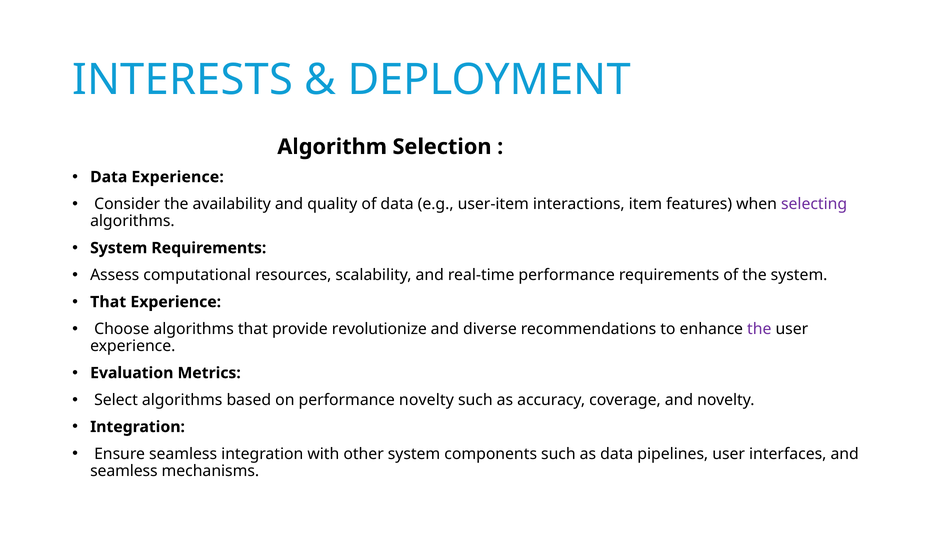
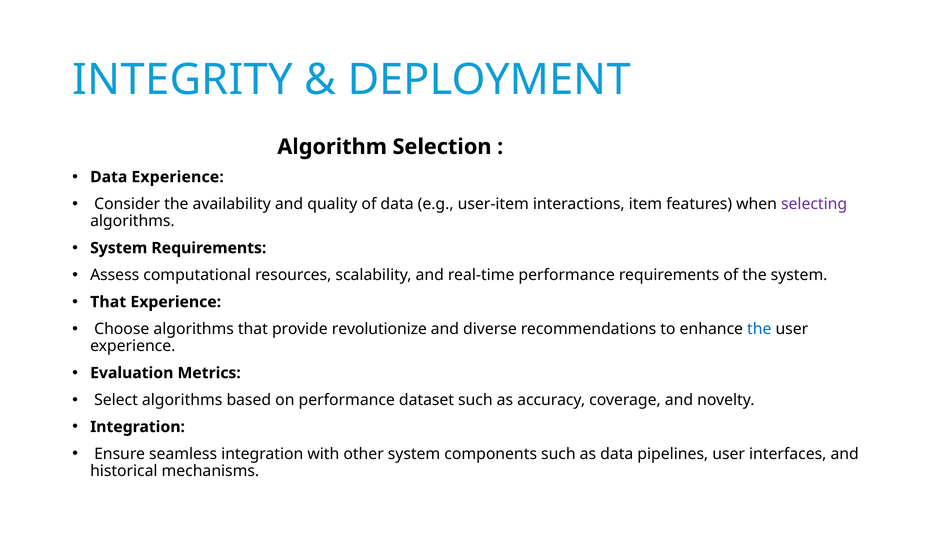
INTERESTS: INTERESTS -> INTEGRITY (183, 80)
the colour: purple -> blue (759, 329)
performance novelty: novelty -> dataset (427, 400)
seamless: seamless -> historical (124, 471)
